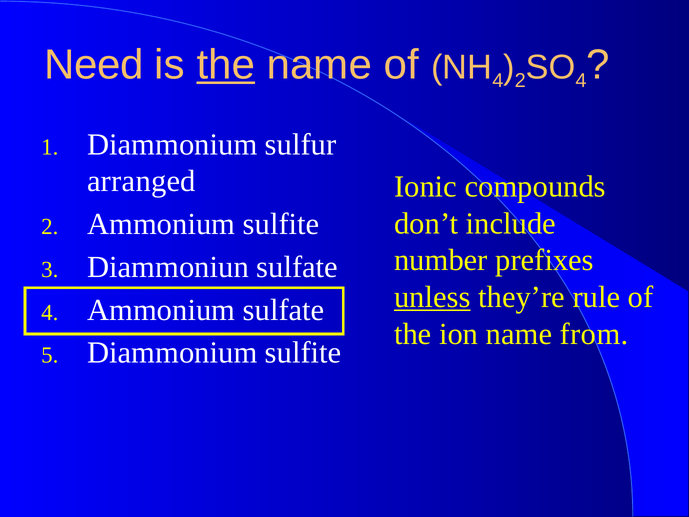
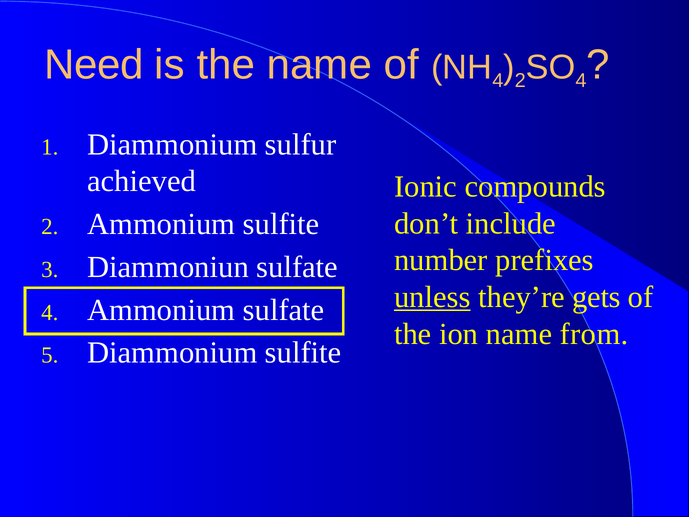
the underline: present -> none (226, 65)
arranged: arranged -> achieved (142, 181)
rule: rule -> gets (597, 297)
